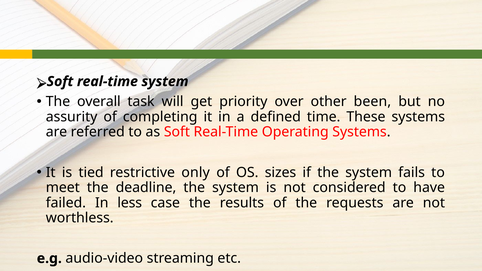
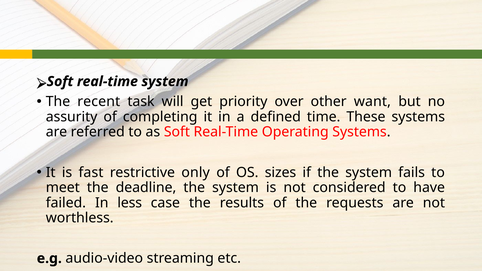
overall: overall -> recent (99, 102)
been: been -> want (372, 102)
tied: tied -> fast (91, 172)
